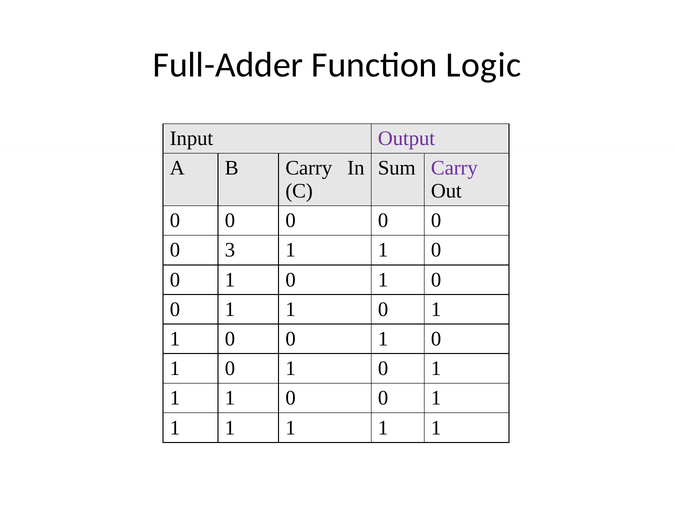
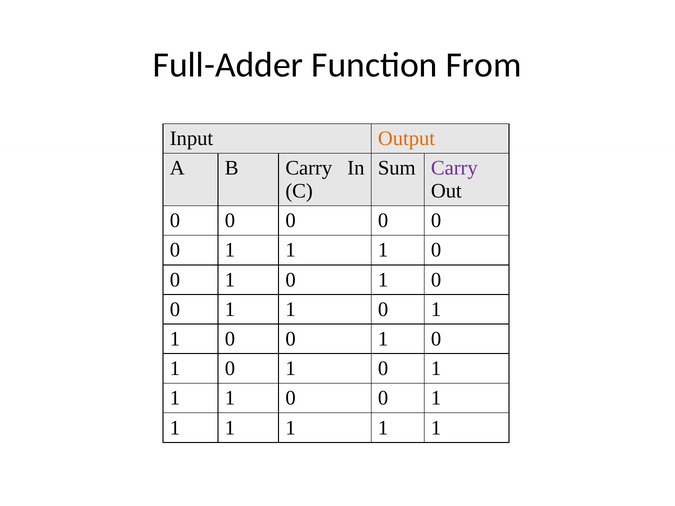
Logic: Logic -> From (484, 65)
Output colour: purple -> orange (406, 139)
3: 3 -> 1 (230, 250)
